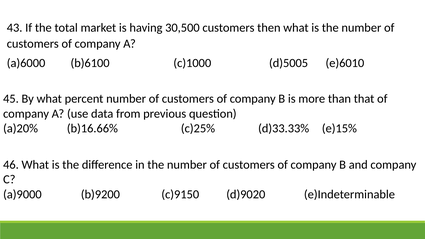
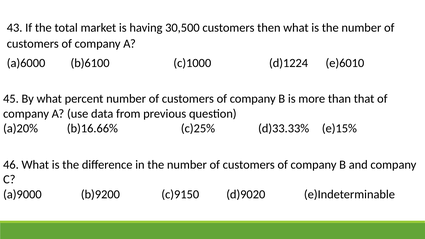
d)5005: d)5005 -> d)1224 (289, 63)
